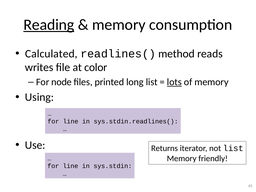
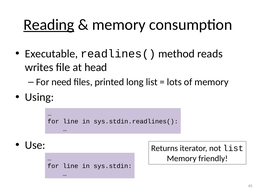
Calculated: Calculated -> Executable (51, 54)
color: color -> head (96, 67)
node: node -> need (62, 82)
lots underline: present -> none (174, 82)
